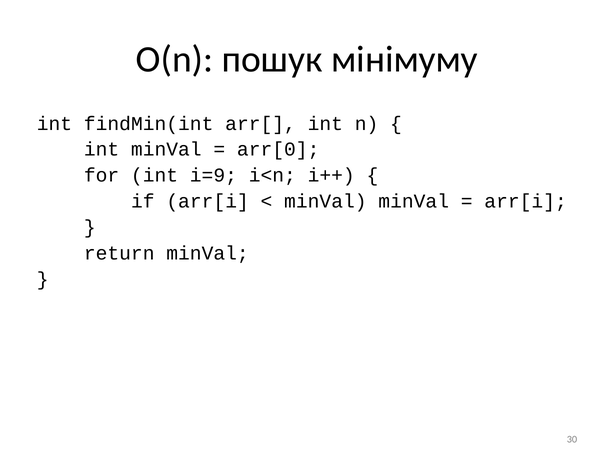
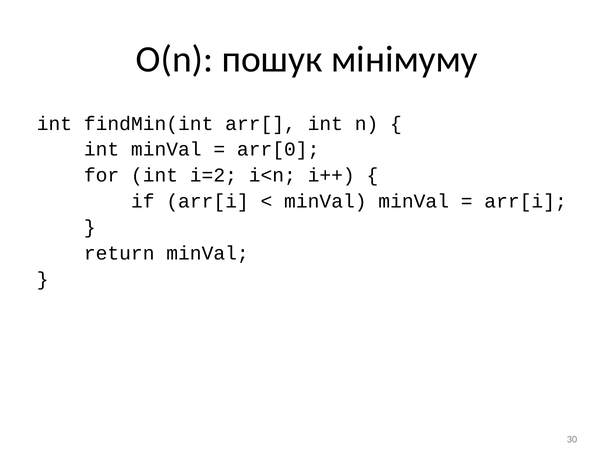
i=9: i=9 -> i=2 (213, 176)
